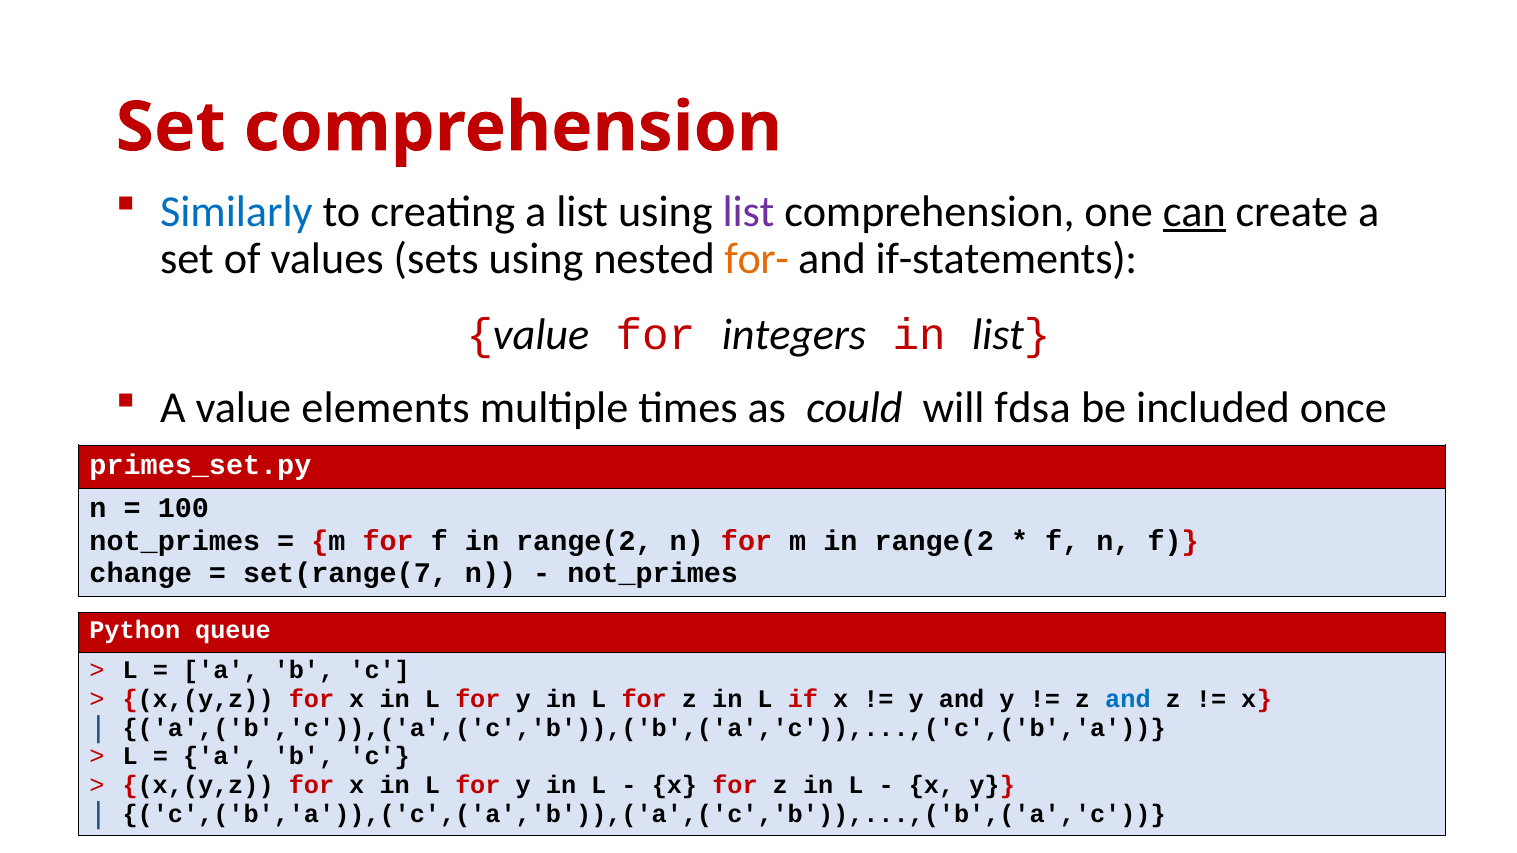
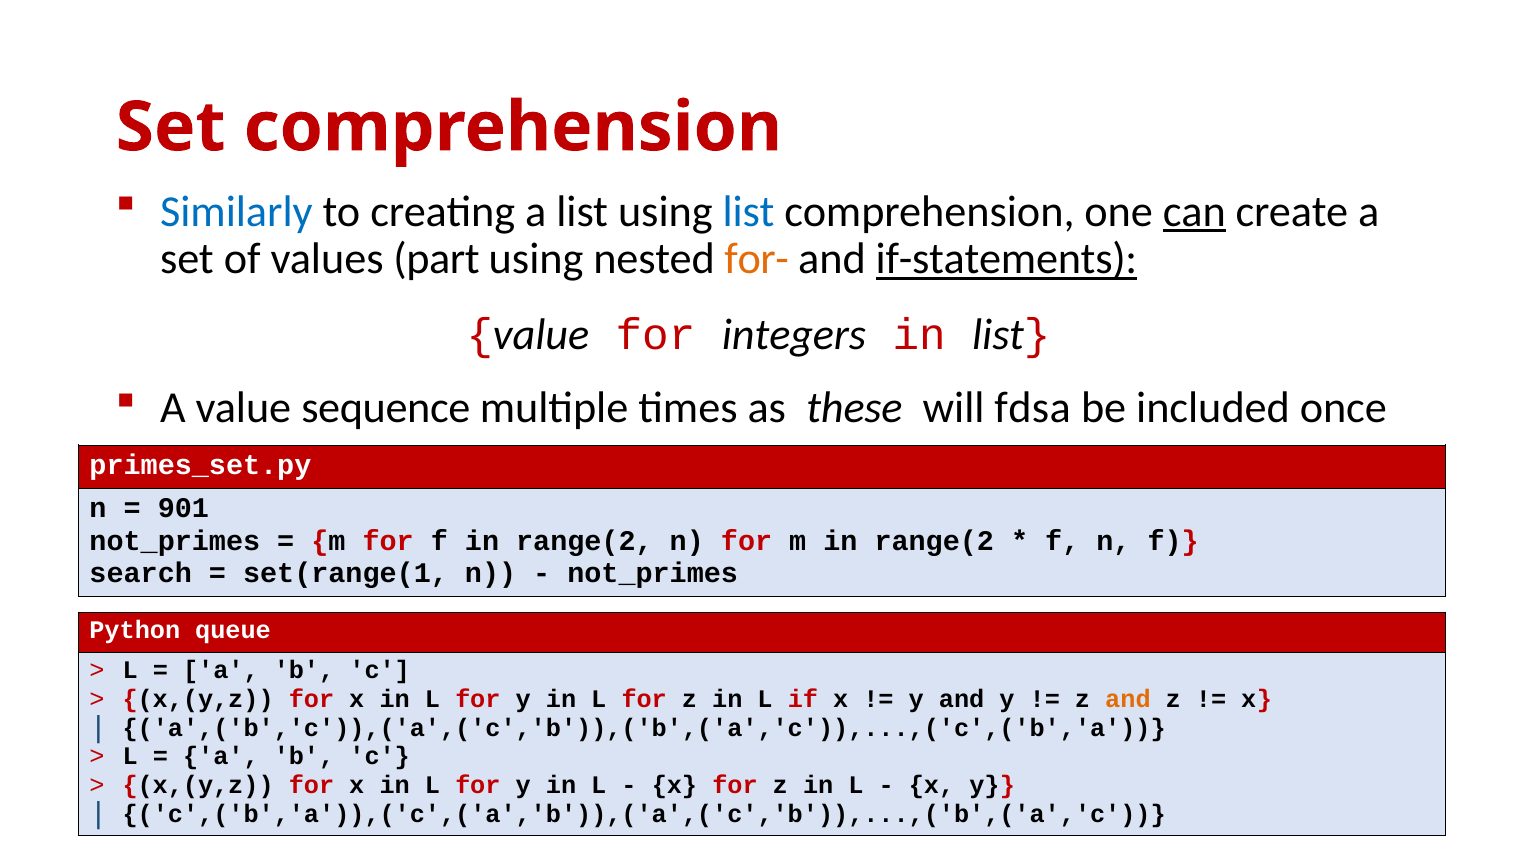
list colour: purple -> blue (749, 212)
sets: sets -> part (436, 259)
if-statements underline: none -> present (1006, 259)
elements: elements -> sequence (386, 409)
could: could -> these (854, 409)
100: 100 -> 901 (183, 509)
change: change -> search (141, 573)
set(range(7: set(range(7 -> set(range(1 (345, 573)
and colour: blue -> orange (1128, 699)
